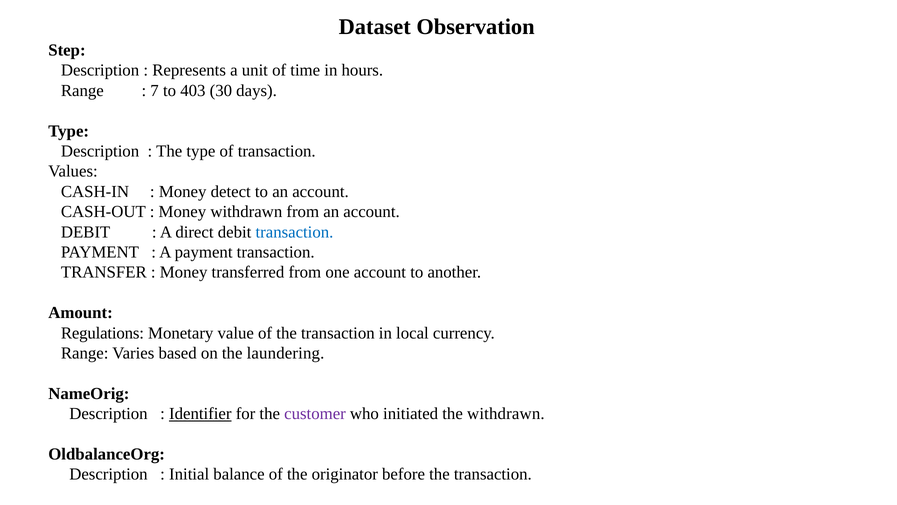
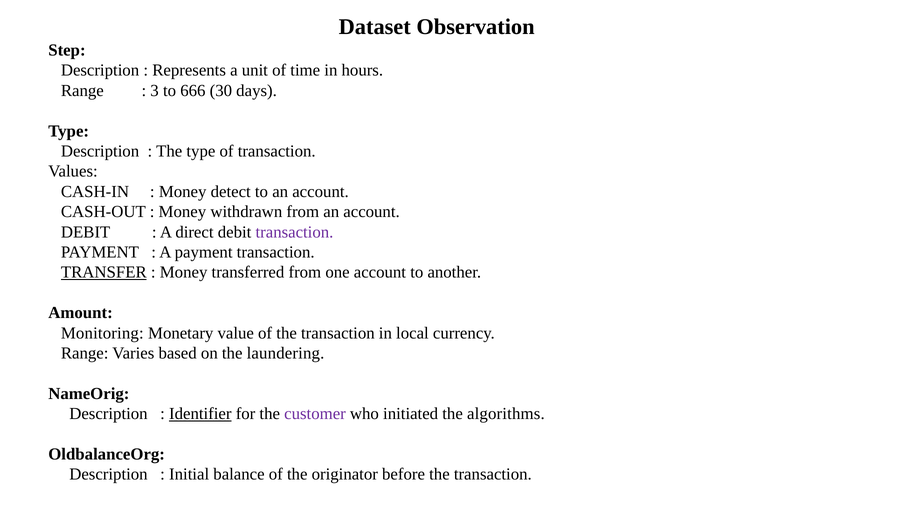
7: 7 -> 3 (155, 90)
403: 403 -> 666 (193, 90)
transaction colour: blue -> purple (294, 232)
TRANSFER underline: none -> present (104, 272)
Regulations: Regulations -> Monitoring (102, 333)
the withdrawn: withdrawn -> algorithms (506, 413)
